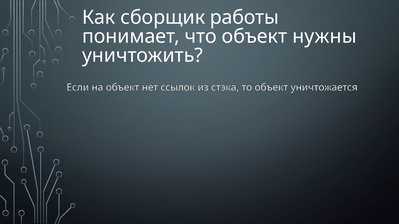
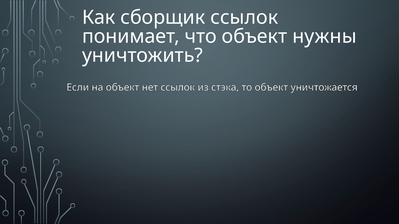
сборщик работы: работы -> ссылок (244, 18)
